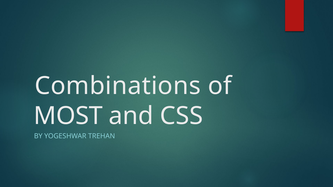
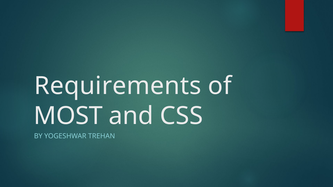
Combinations: Combinations -> Requirements (118, 86)
